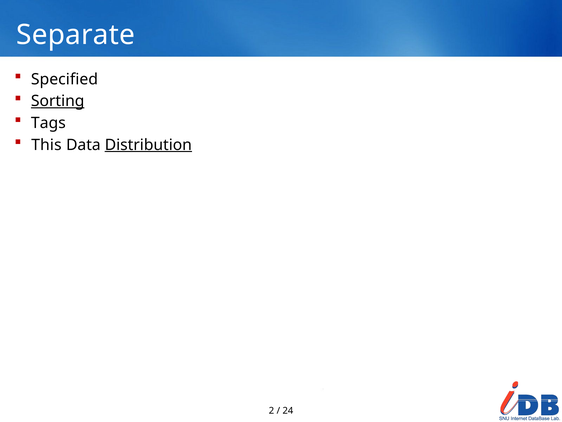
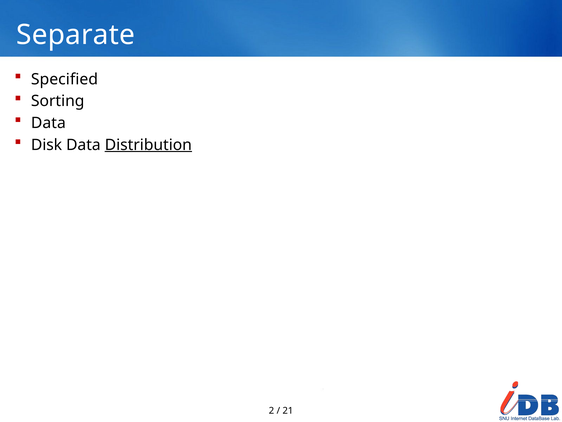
Sorting underline: present -> none (58, 101)
Tags: Tags -> Data (48, 123)
This: This -> Disk (47, 145)
24: 24 -> 21 (288, 410)
